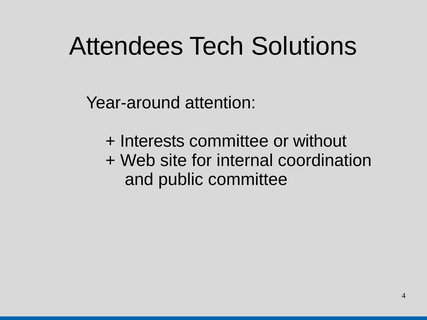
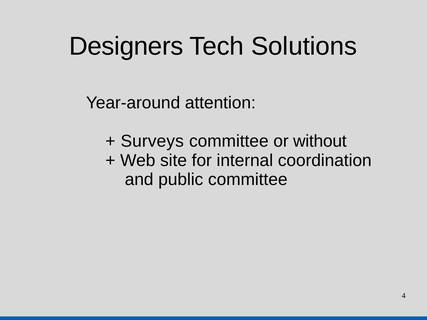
Attendees: Attendees -> Designers (126, 47)
Interests: Interests -> Surveys (152, 141)
